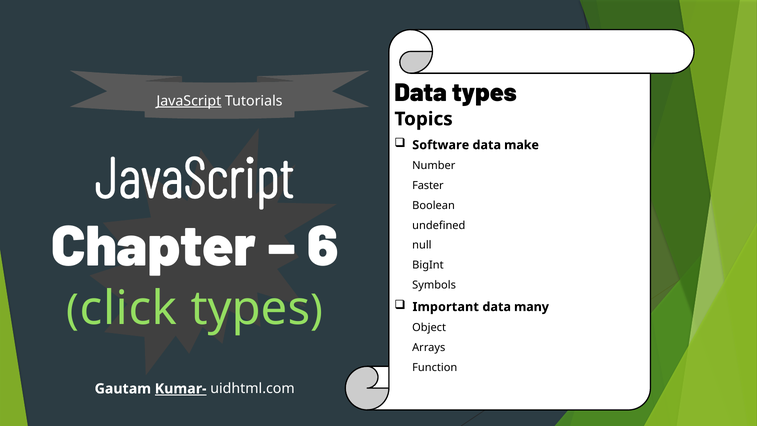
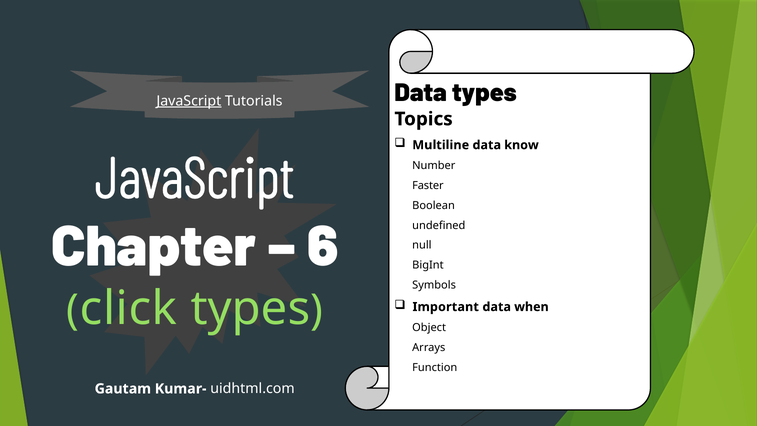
Software: Software -> Multiline (441, 145)
make: make -> know (521, 145)
many: many -> when (531, 307)
Kumar- underline: present -> none (181, 389)
